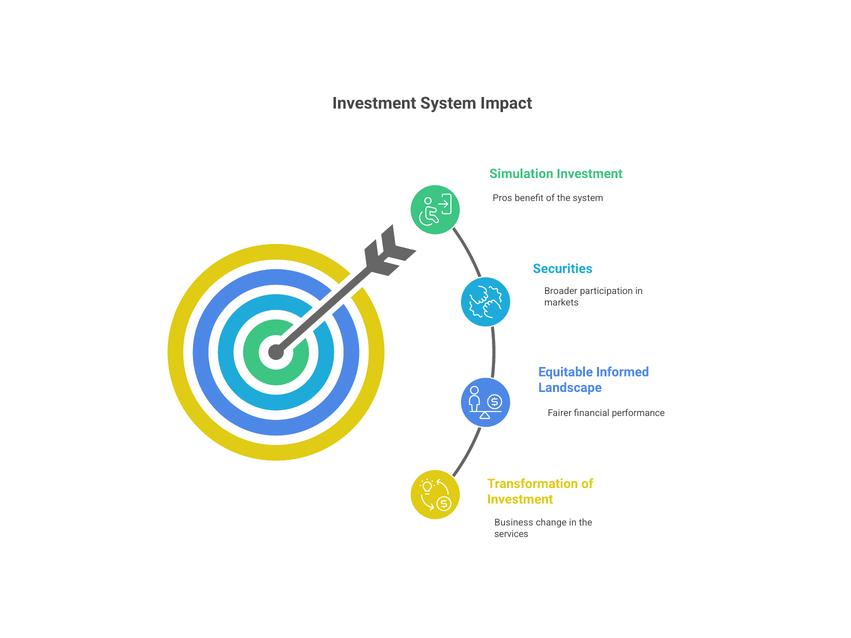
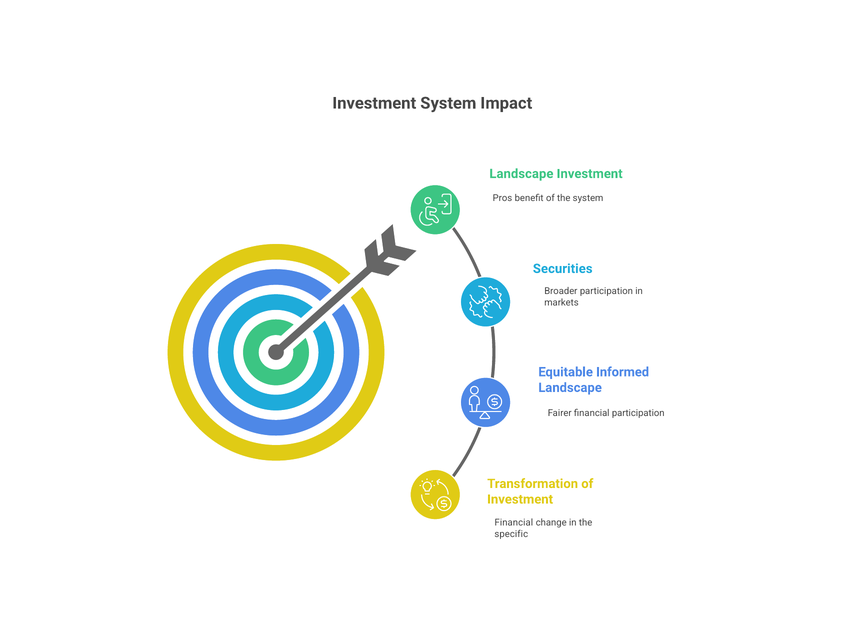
Simulation: Simulation -> Landscape (521, 174)
financial performance: performance -> participation (638, 413)
Business: Business -> Financial (514, 523)
services: services -> specific (511, 534)
